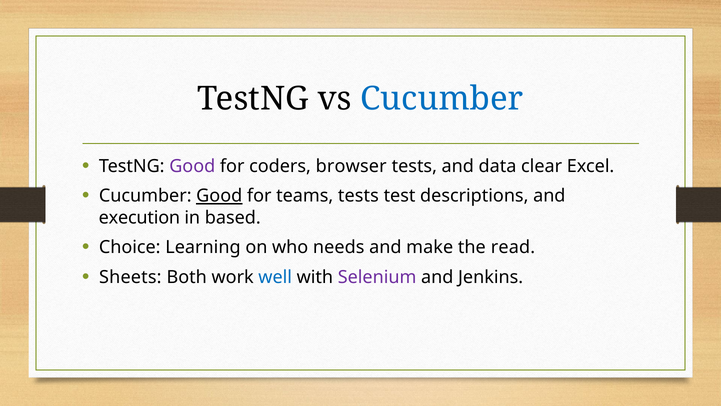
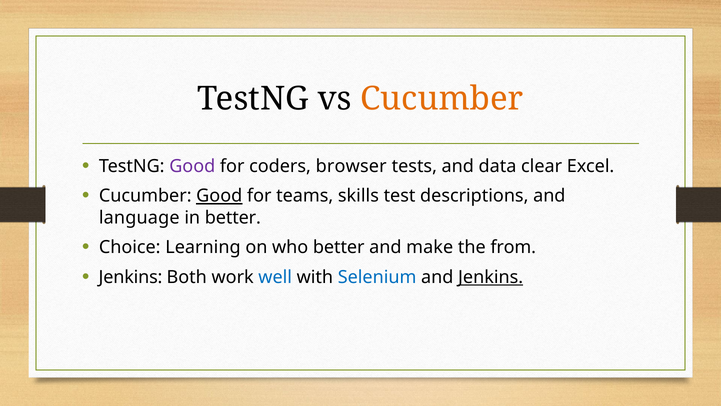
Cucumber colour: blue -> orange (442, 99)
teams tests: tests -> skills (358, 196)
execution: execution -> language (139, 217)
in based: based -> better (233, 217)
who needs: needs -> better (339, 247)
read: read -> from (513, 247)
Sheets: Sheets -> Jenkins (131, 277)
Selenium colour: purple -> blue (377, 277)
Jenkins underline: none -> present (491, 277)
